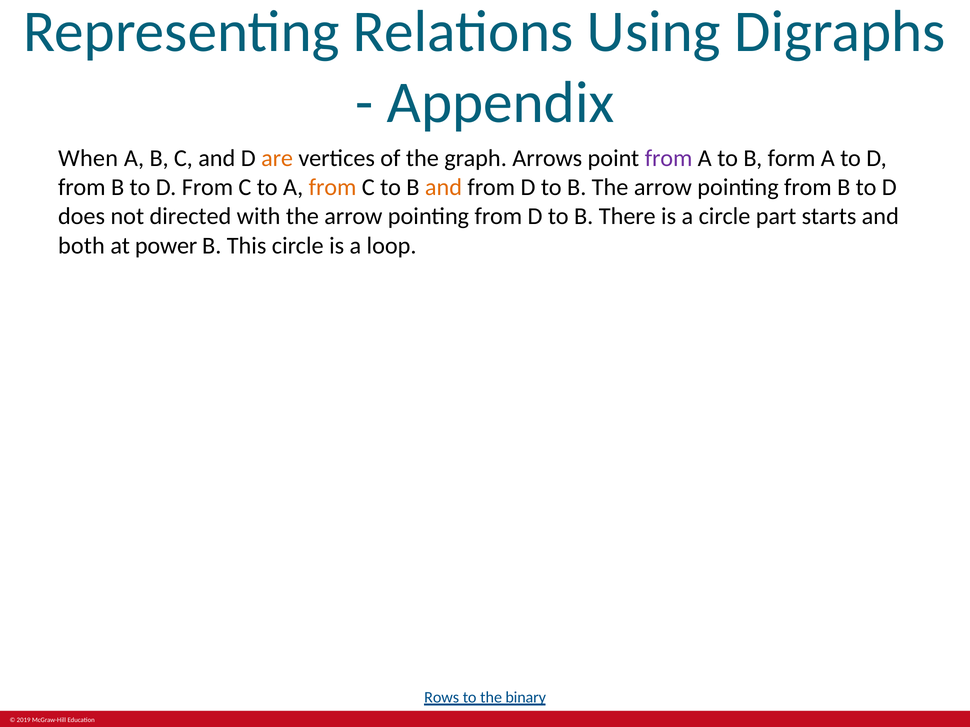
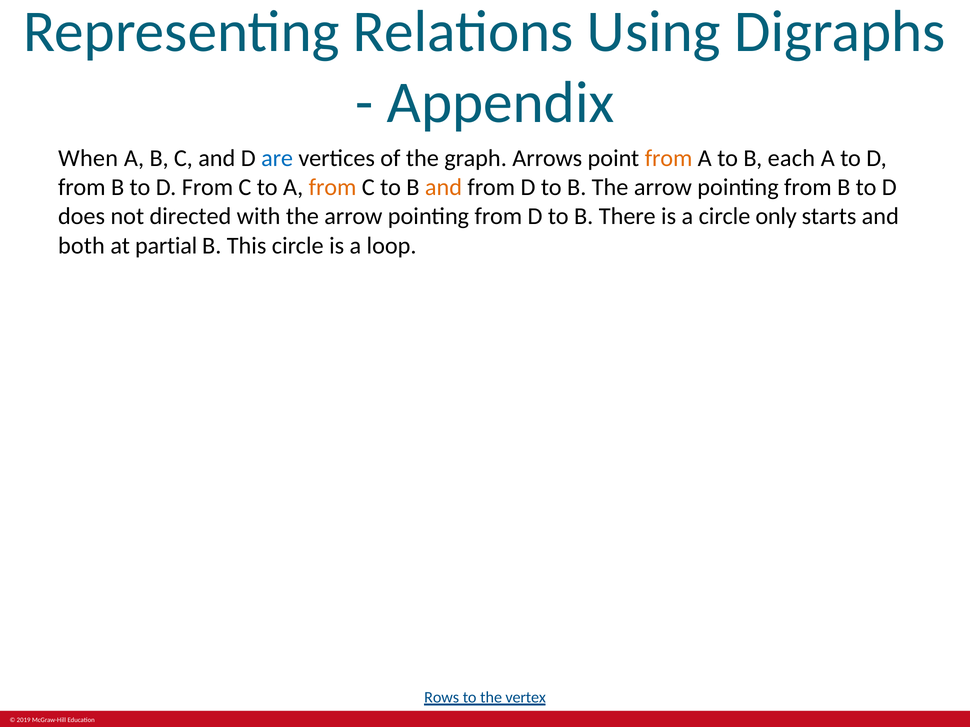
are colour: orange -> blue (277, 158)
from colour: purple -> orange (669, 158)
form: form -> each (791, 158)
part: part -> only (776, 217)
power: power -> partial (166, 246)
binary: binary -> vertex (526, 698)
